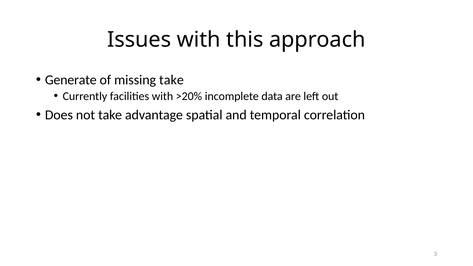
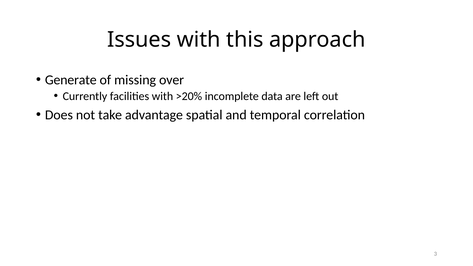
missing take: take -> over (172, 80)
